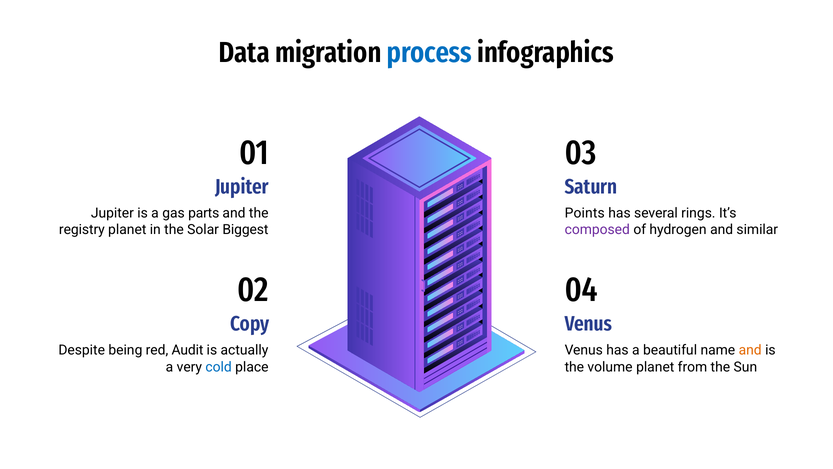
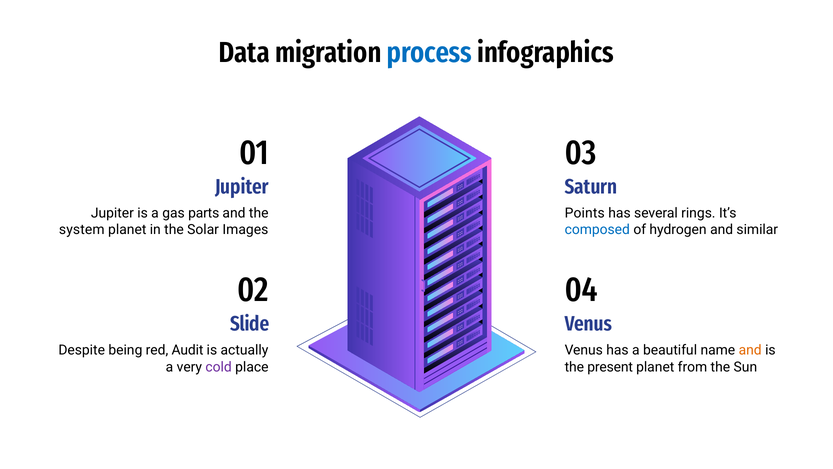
registry: registry -> system (82, 230)
Biggest: Biggest -> Images (245, 230)
composed colour: purple -> blue (597, 230)
Copy: Copy -> Slide (250, 324)
cold colour: blue -> purple (219, 367)
volume: volume -> present (610, 367)
